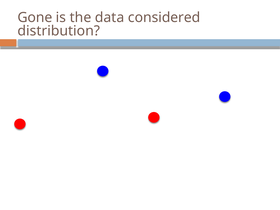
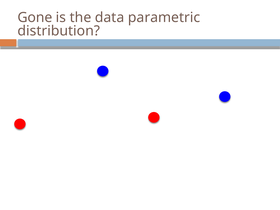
considered: considered -> parametric (164, 18)
